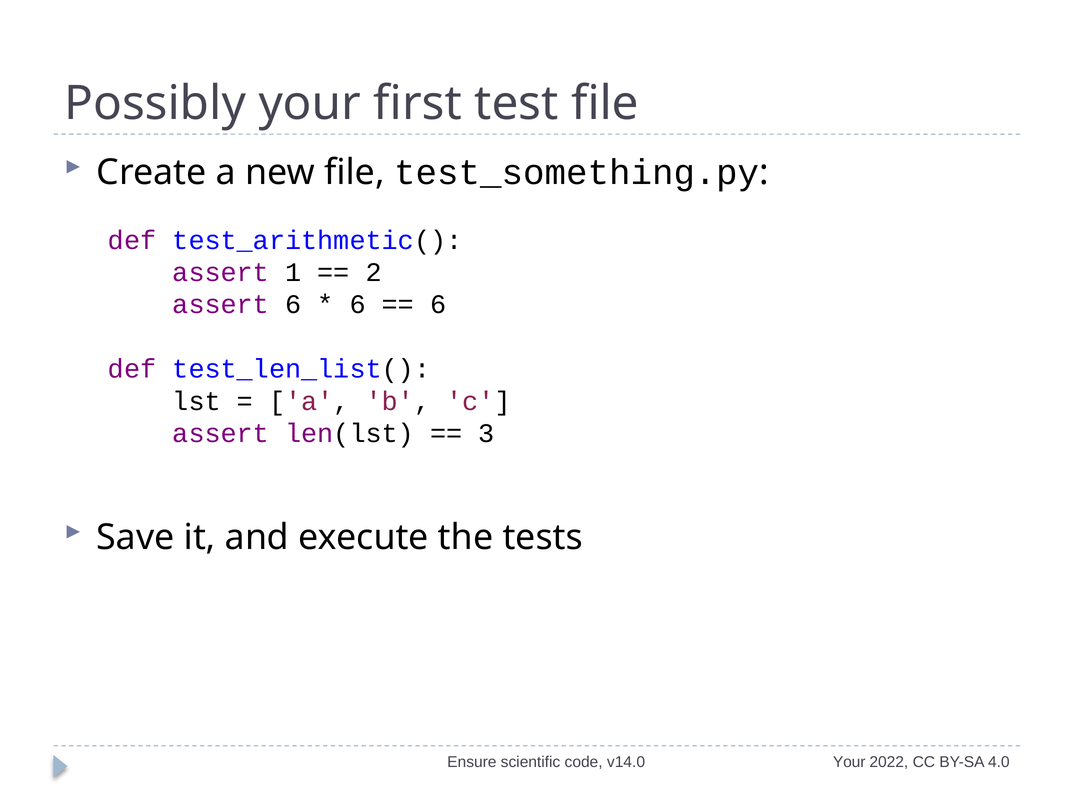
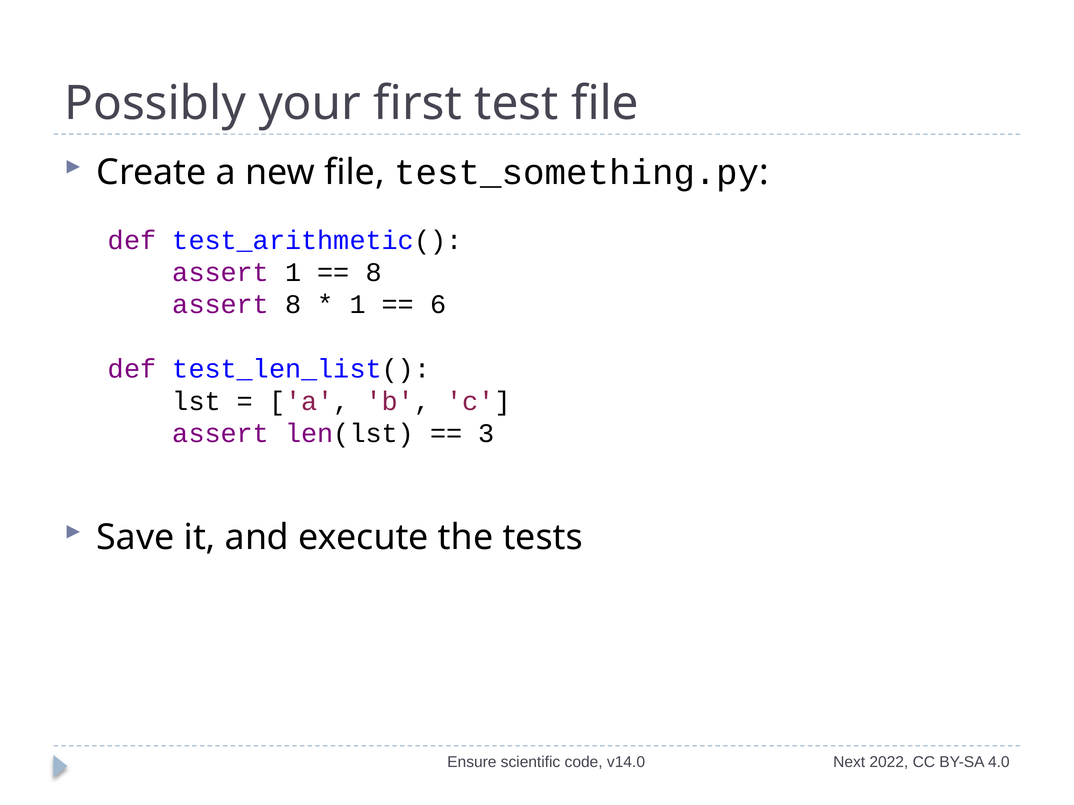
2: 2 -> 8 (374, 273)
assert 6: 6 -> 8 (293, 305)
6: 6 -> 1 (358, 305)
Your: Your -> Next (849, 762)
